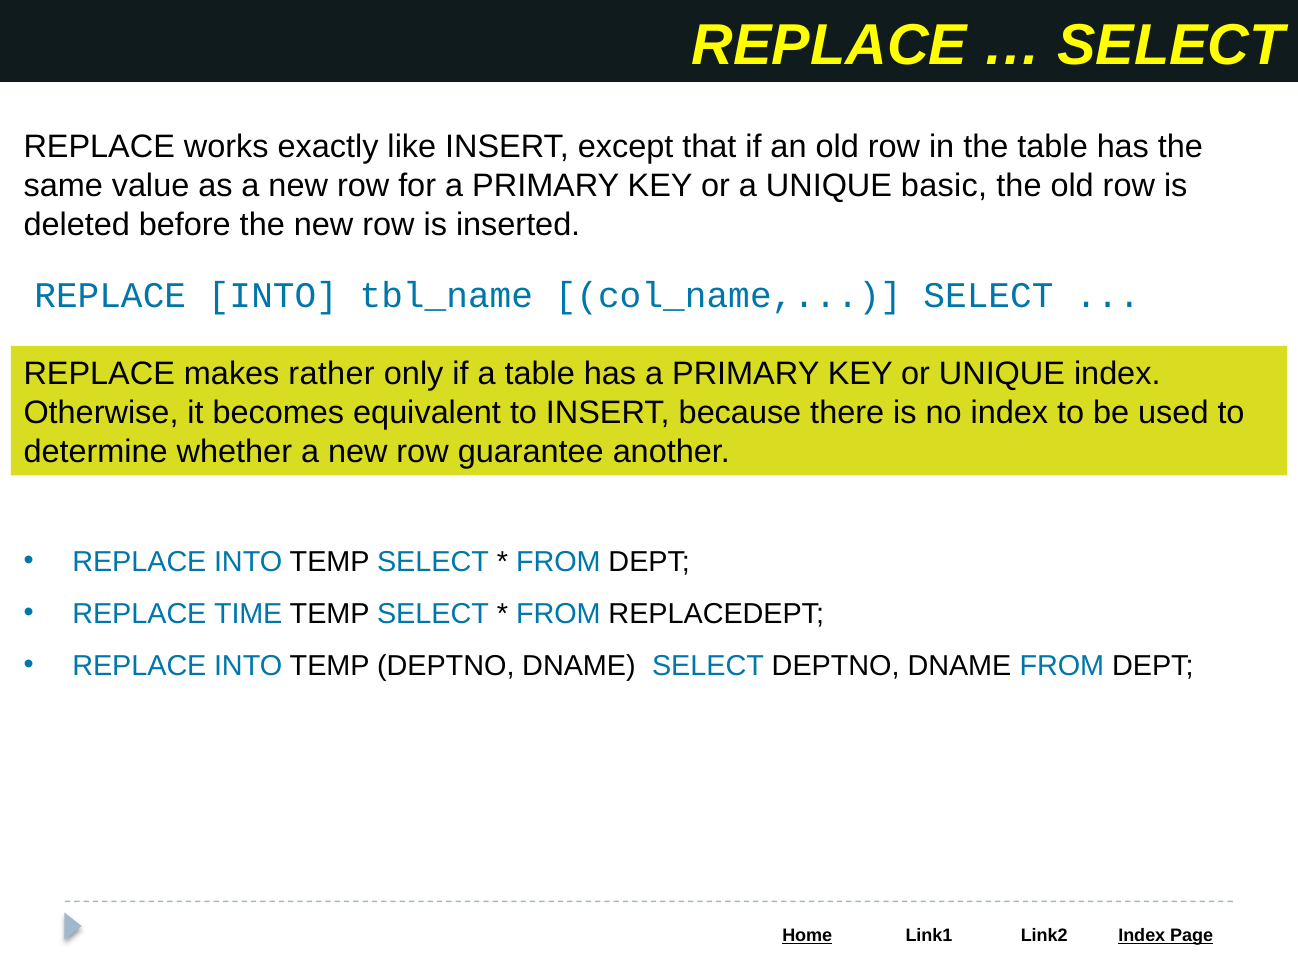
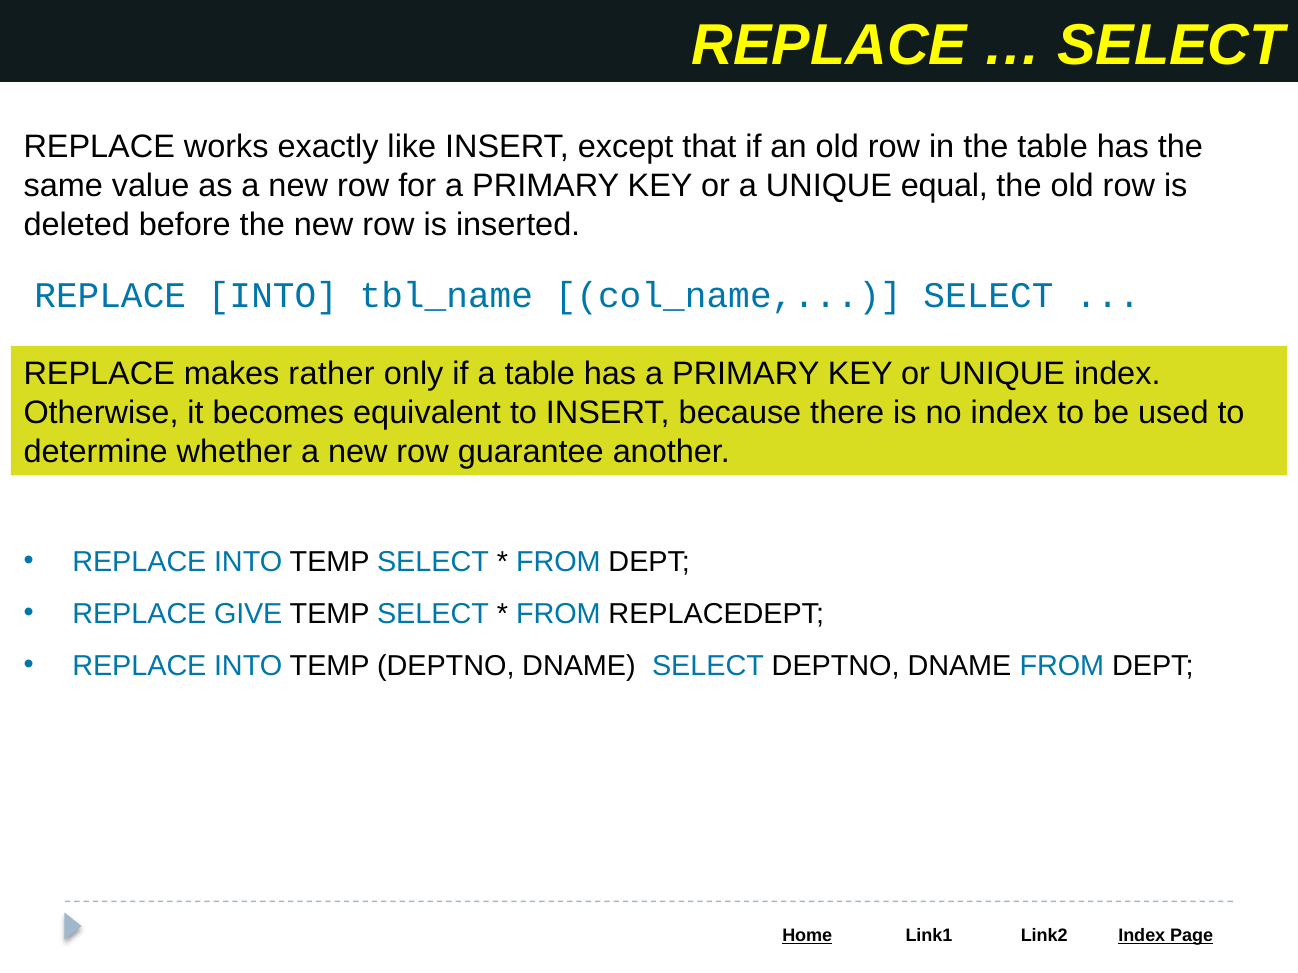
basic: basic -> equal (944, 186)
TIME: TIME -> GIVE (248, 614)
